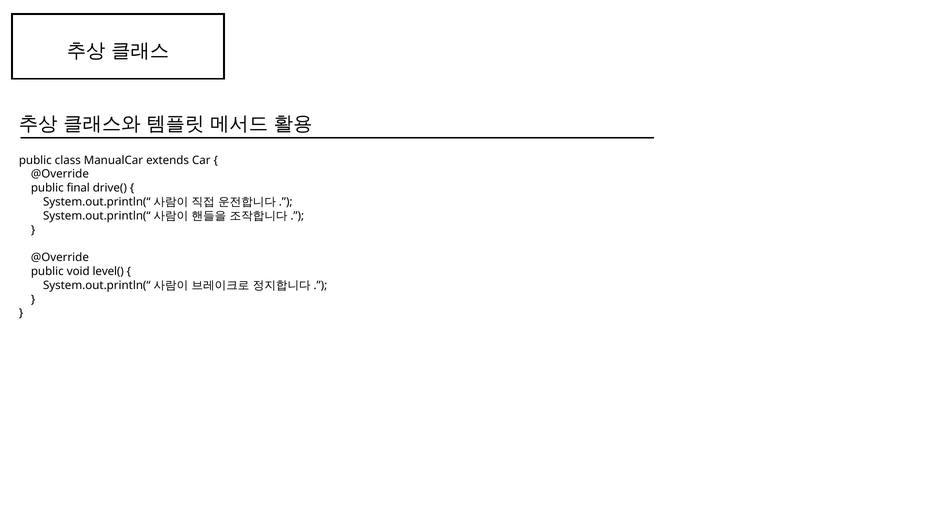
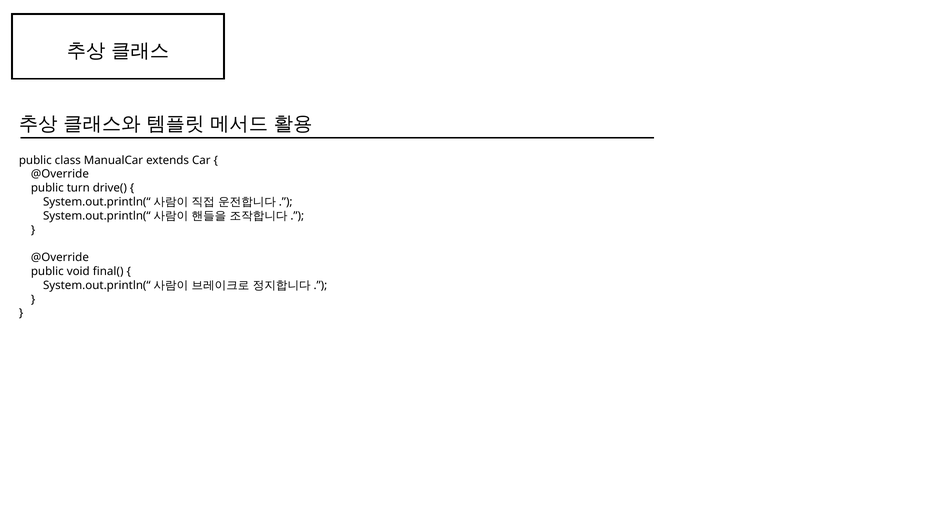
final: final -> turn (78, 188)
level(: level( -> final( (108, 271)
